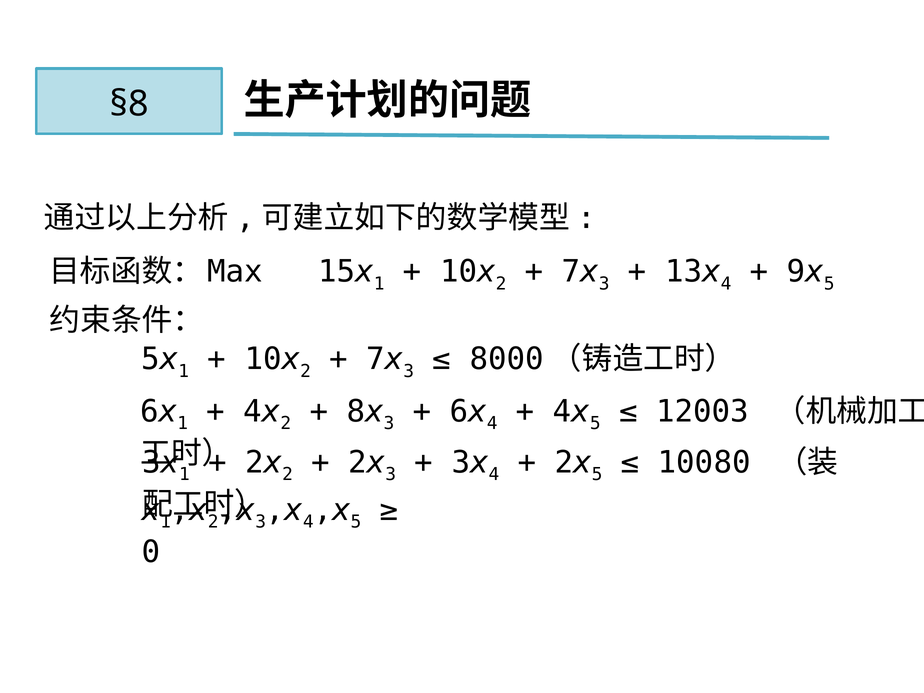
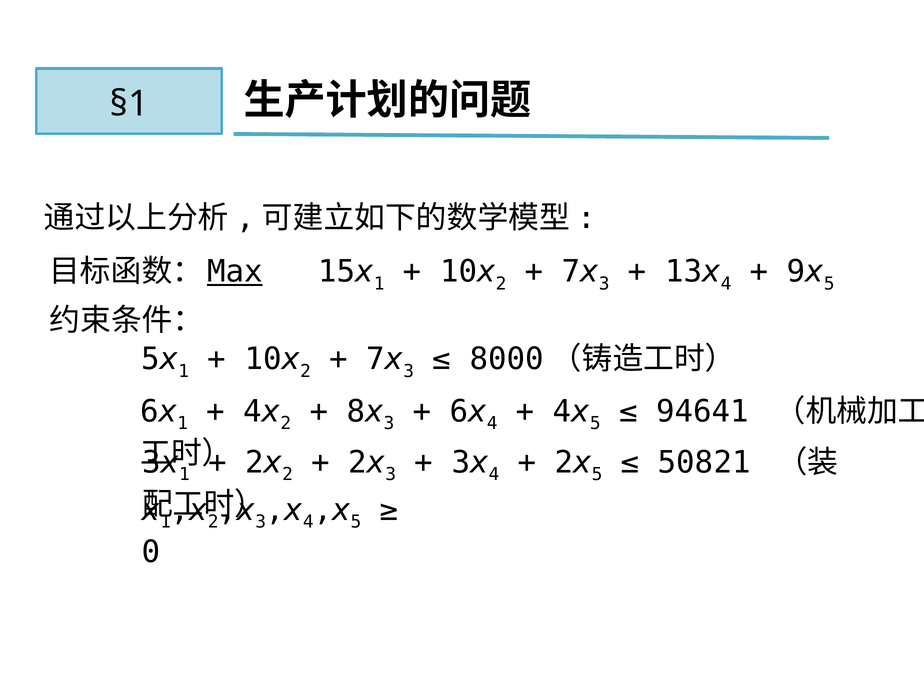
§8: §8 -> §1 (129, 104)
Max underline: none -> present (235, 272)
12003: 12003 -> 94641 (702, 412)
10080: 10080 -> 50821 (704, 462)
